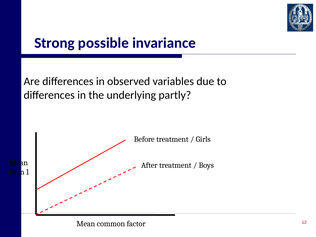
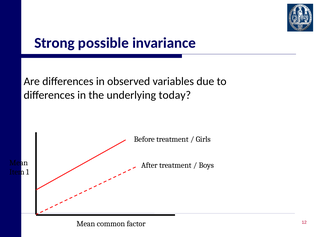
partly: partly -> today (175, 95)
